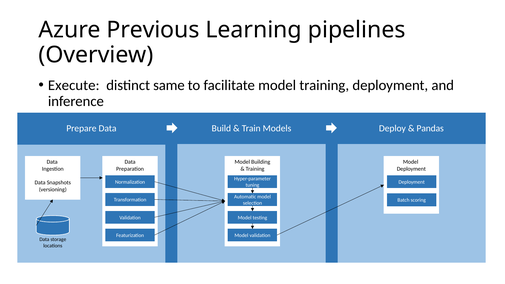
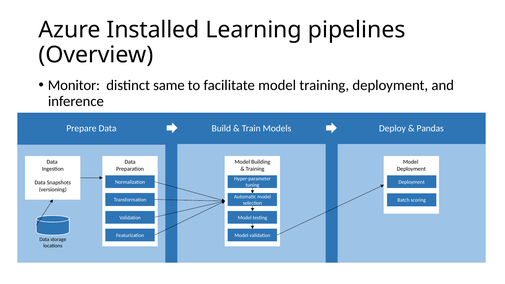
Previous: Previous -> Installed (153, 30)
Execute: Execute -> Monitor (74, 85)
